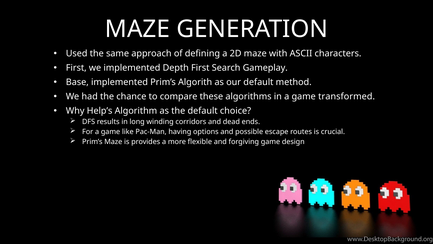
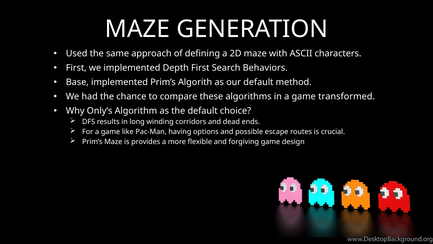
Gameplay: Gameplay -> Behaviors (265, 68)
Help’s: Help’s -> Only’s (100, 111)
